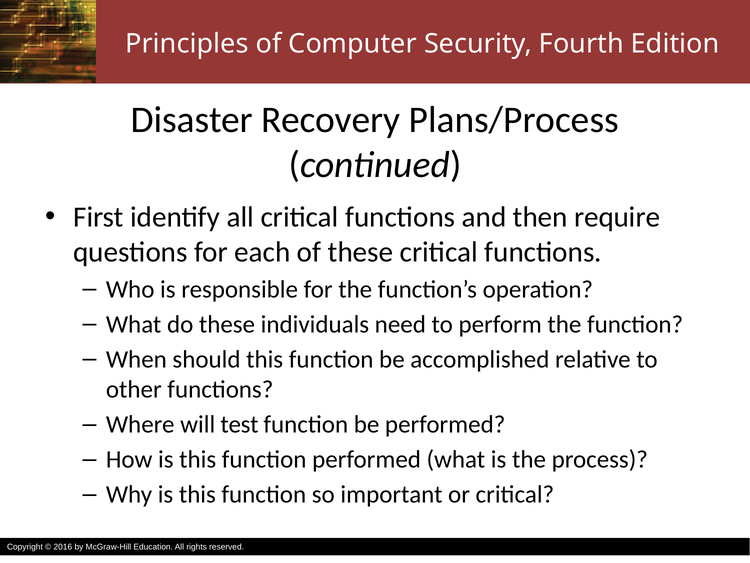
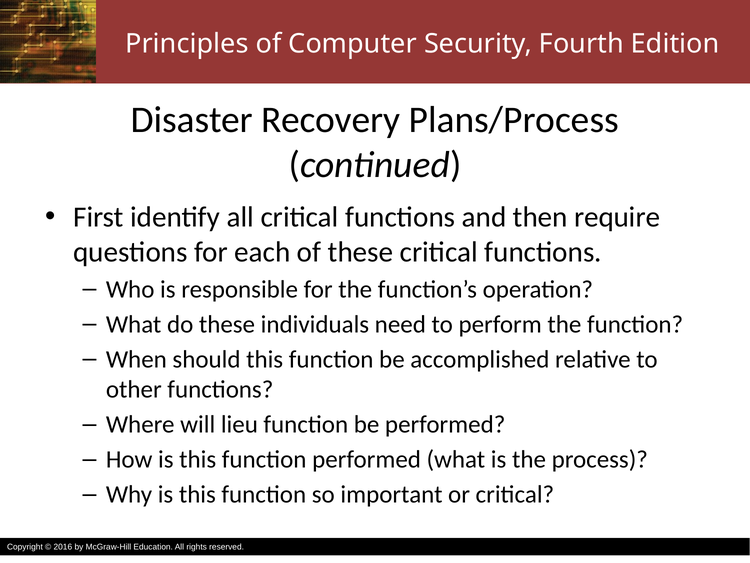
test: test -> lieu (239, 424)
